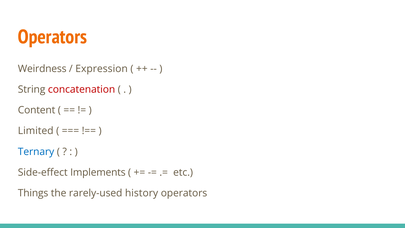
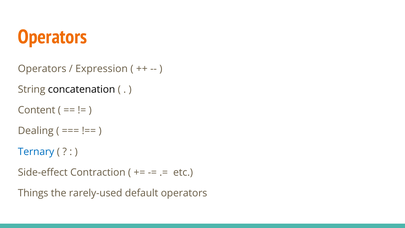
Weirdness: Weirdness -> Operators (42, 69)
concatenation colour: red -> black (82, 89)
Limited: Limited -> Dealing (36, 131)
Implements: Implements -> Contraction (98, 172)
history: history -> default (142, 193)
